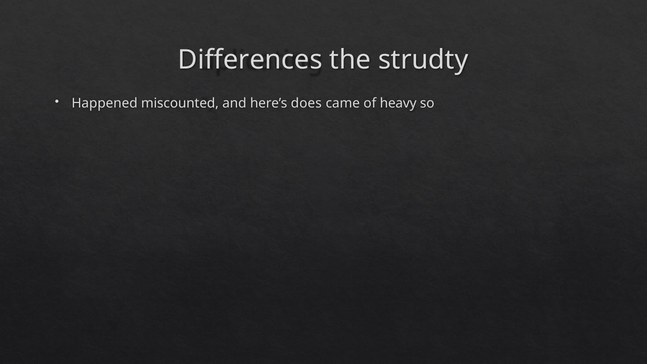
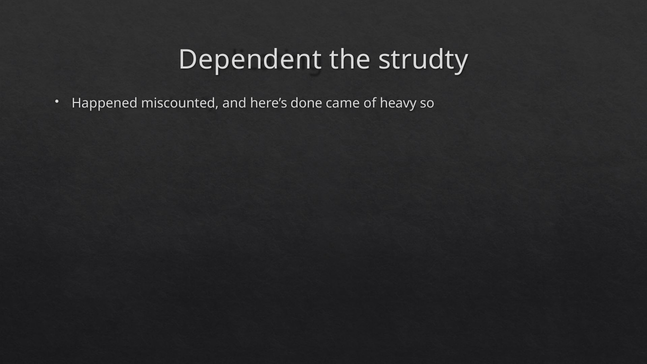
Differences: Differences -> Dependent (250, 60)
does: does -> done (306, 103)
